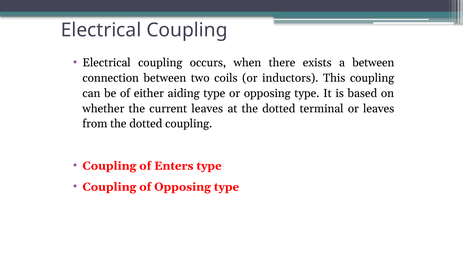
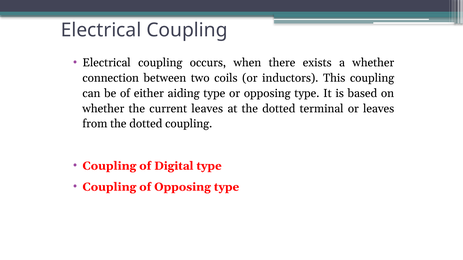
a between: between -> whether (373, 63)
Enters: Enters -> Digital (174, 166)
